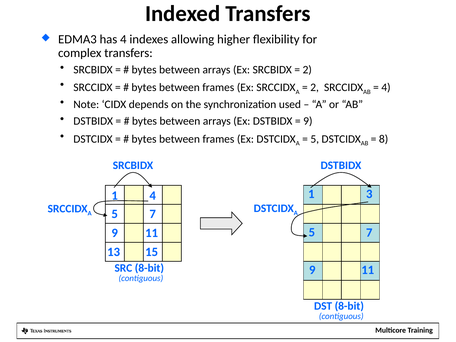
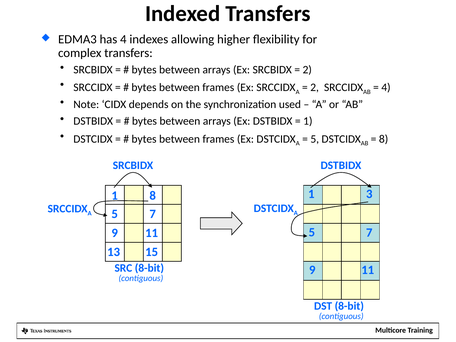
9: 9 -> 1 (308, 121)
1 4: 4 -> 8 (153, 196)
